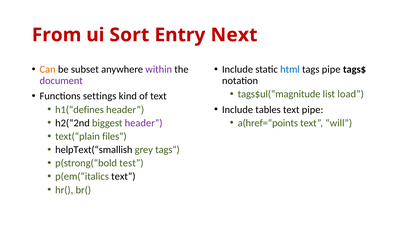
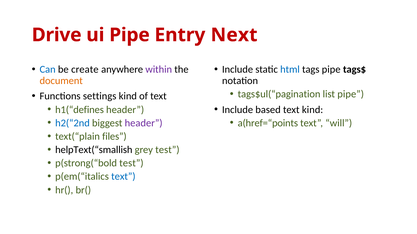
From: From -> Drive (57, 35)
ui Sort: Sort -> Pipe (130, 35)
Can colour: orange -> blue (48, 70)
subset: subset -> create (85, 70)
document colour: purple -> orange (61, 81)
tags$ul(“magnitude: tags$ul(“magnitude -> tags$ul(“pagination (279, 94)
list load: load -> pipe (351, 94)
tables: tables -> based (268, 110)
text pipe: pipe -> kind (313, 110)
h2(“2nd colour: black -> blue (72, 123)
grey tags: tags -> test (167, 150)
text colour: black -> blue (123, 177)
